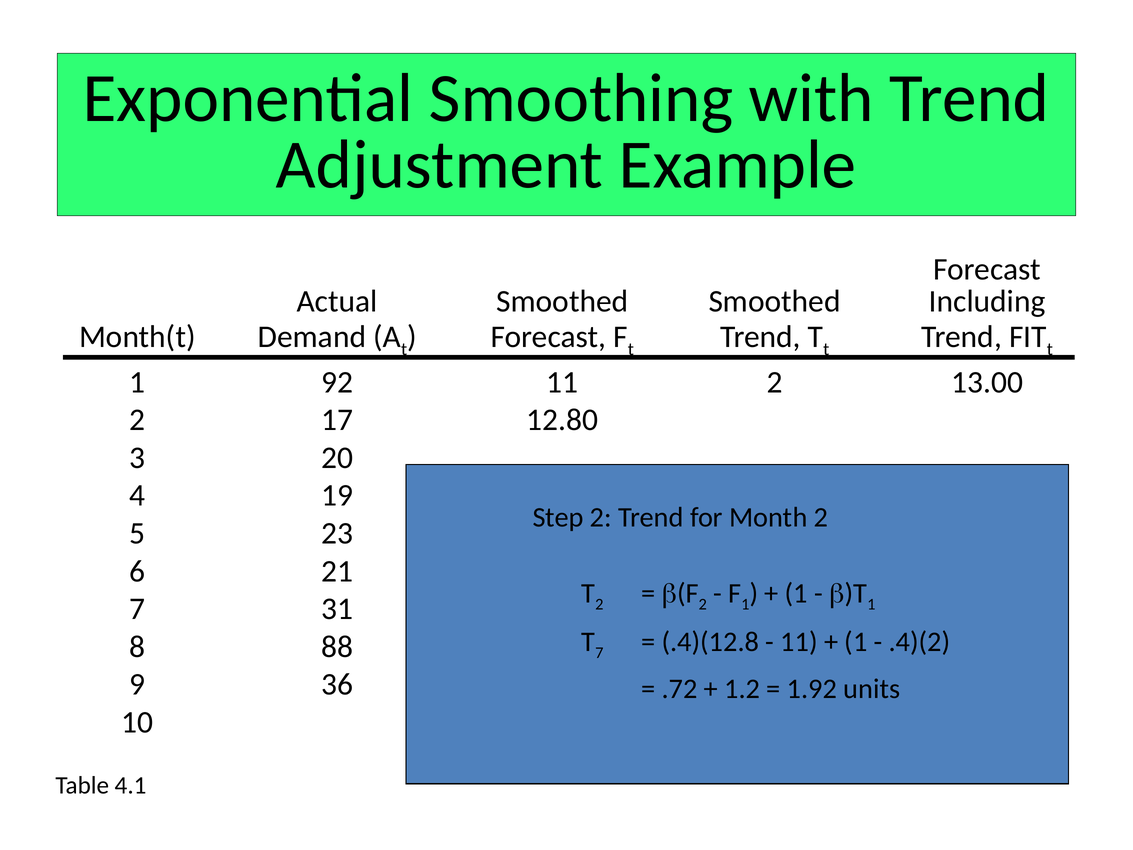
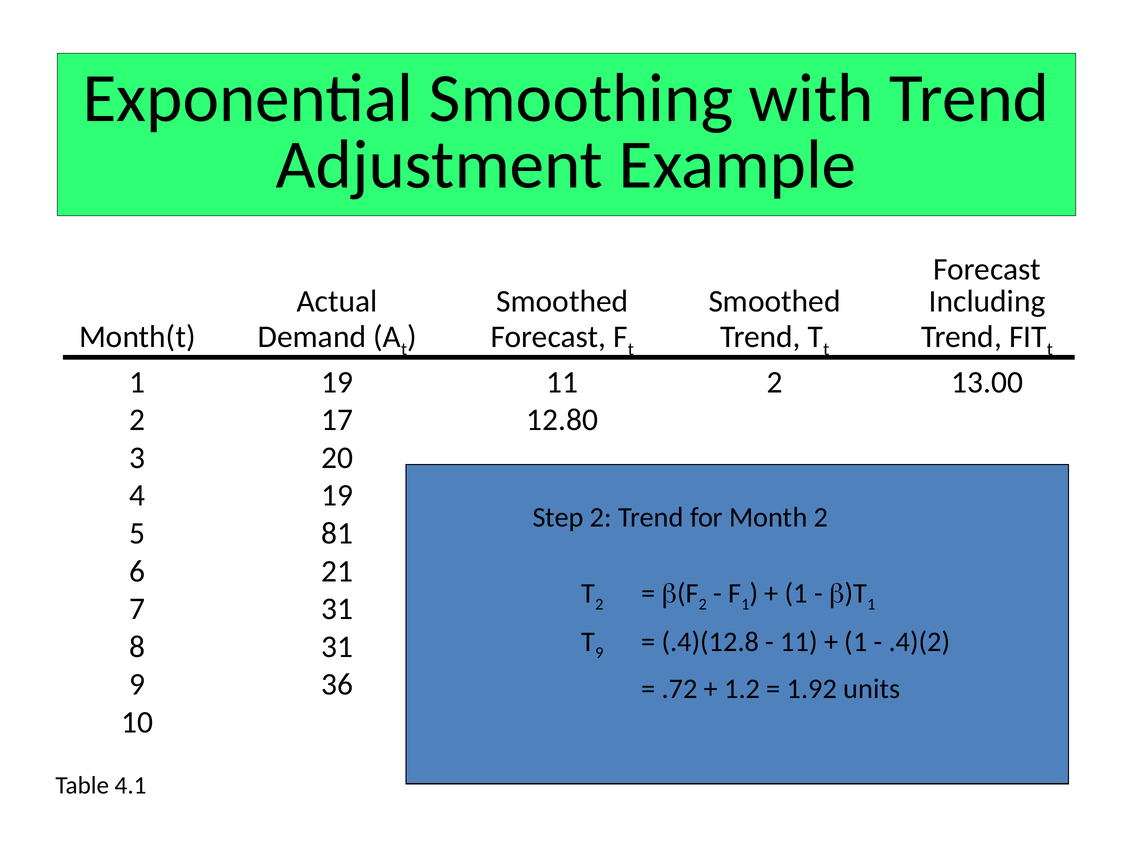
1 92: 92 -> 19 (337, 382)
23: 23 -> 81 (337, 533)
7: 7 -> 9 (599, 653)
8 88: 88 -> 31 (337, 647)
